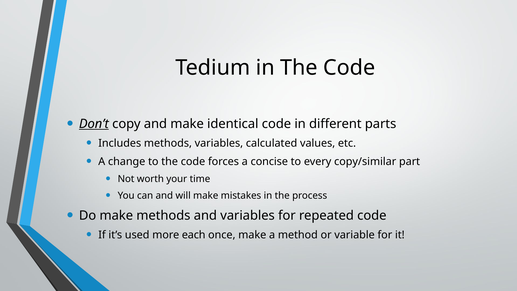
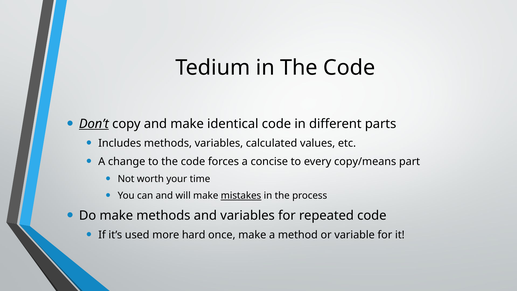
copy/similar: copy/similar -> copy/means (365, 161)
mistakes underline: none -> present (241, 196)
each: each -> hard (194, 235)
